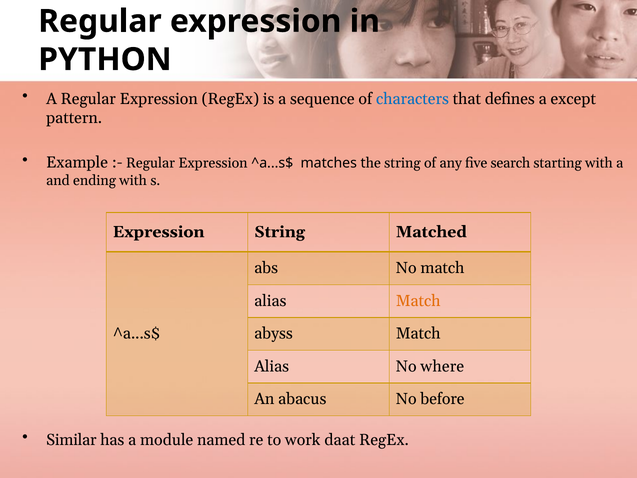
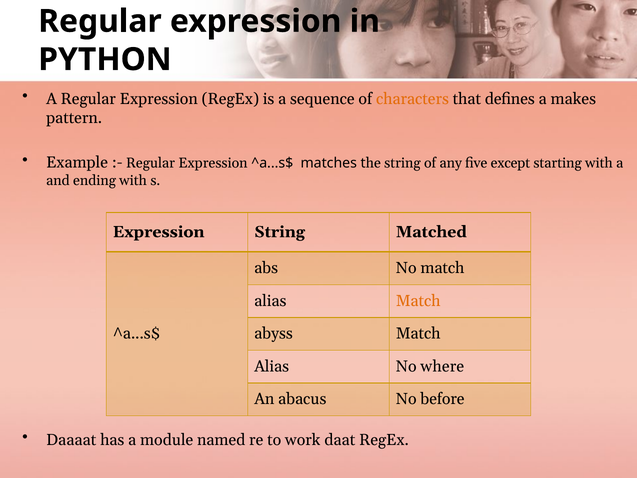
characters colour: blue -> orange (412, 99)
except: except -> makes (573, 99)
search: search -> except (510, 163)
Similar: Similar -> Daaaat (71, 440)
